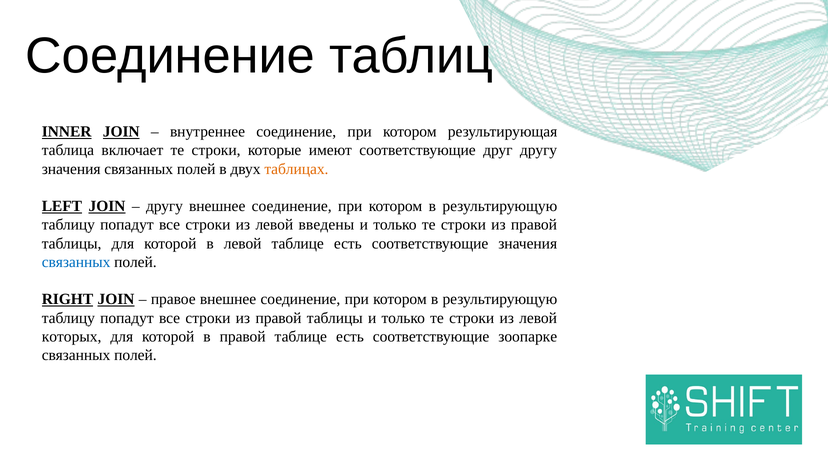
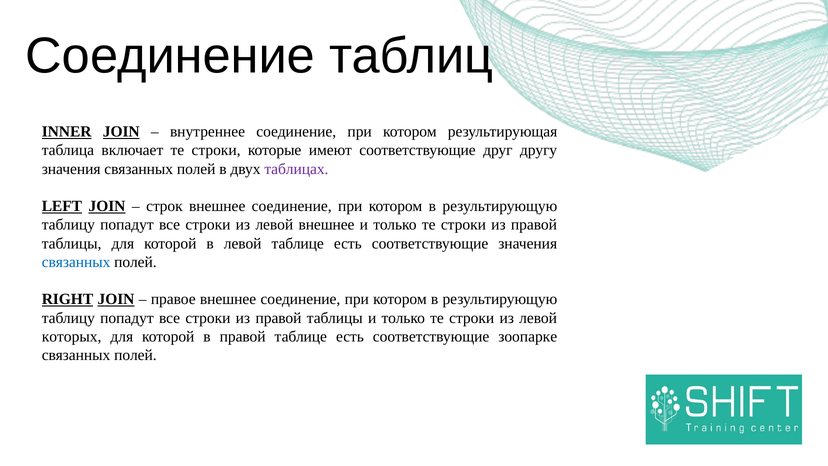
таблицах colour: orange -> purple (296, 169)
другу: другу -> строк (164, 206)
левой введены: введены -> внешнее (327, 225)
